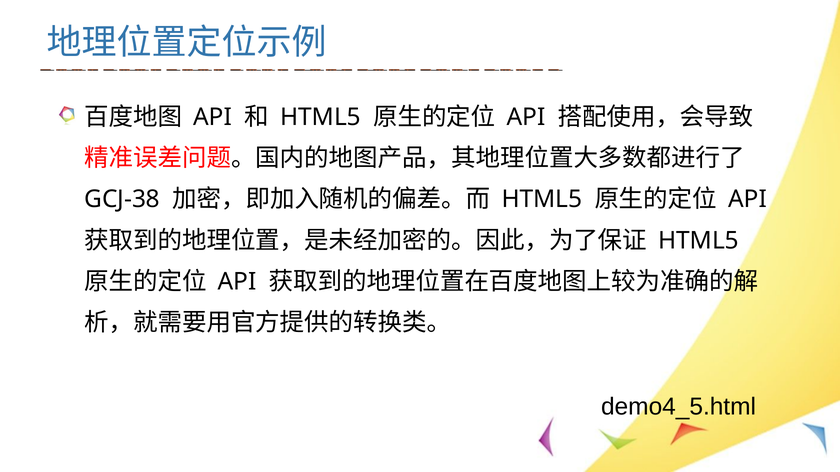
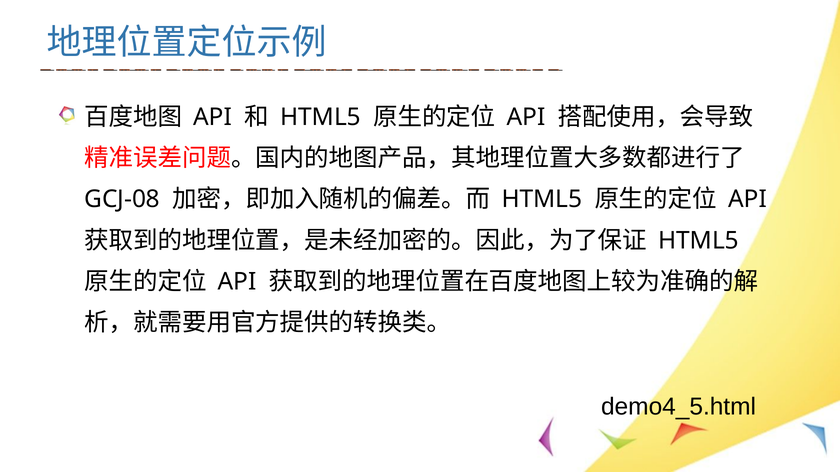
GCJ-38: GCJ-38 -> GCJ-08 (122, 200)
